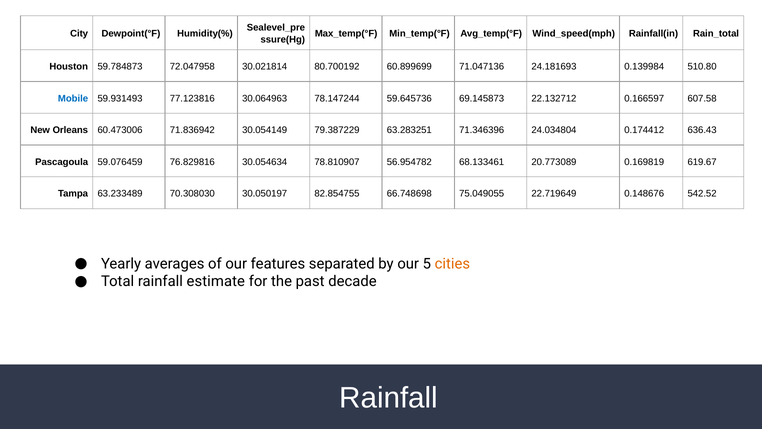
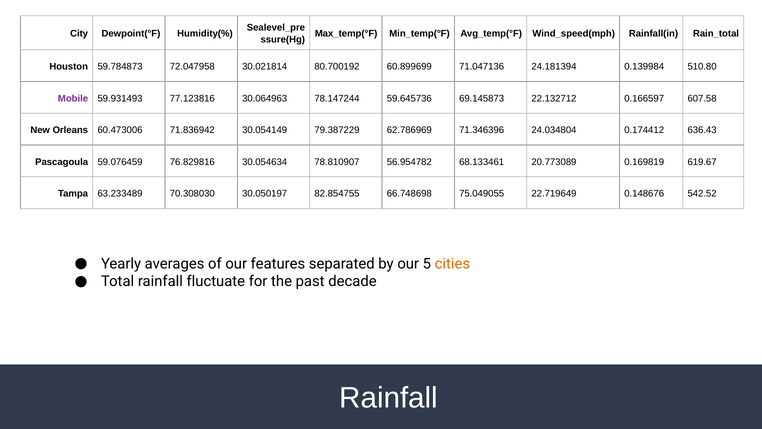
24.181693: 24.181693 -> 24.181394 (554, 67)
Mobile colour: blue -> purple (73, 98)
63.283251: 63.283251 -> 62.786969 (409, 130)
estimate: estimate -> fluctuate (216, 281)
